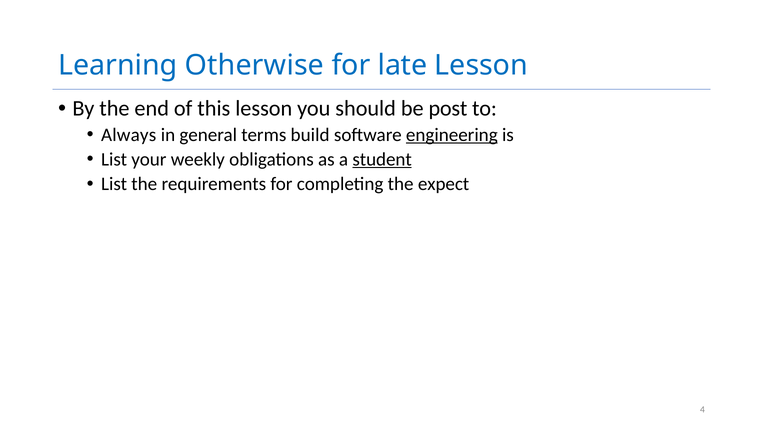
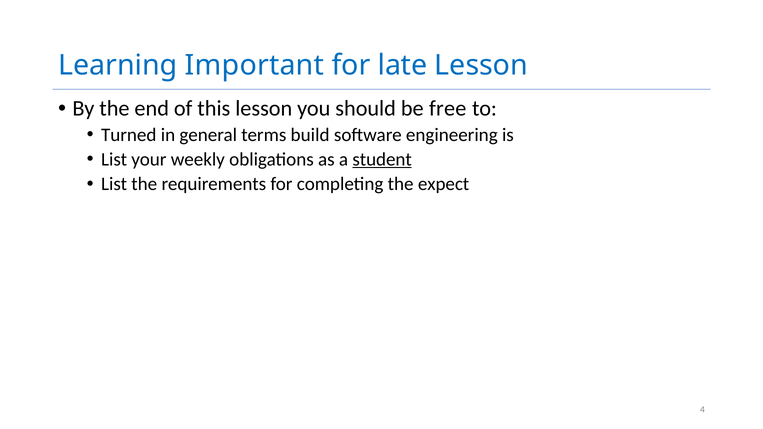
Otherwise: Otherwise -> Important (254, 66)
post: post -> free (448, 109)
Always: Always -> Turned (129, 135)
engineering underline: present -> none (452, 135)
